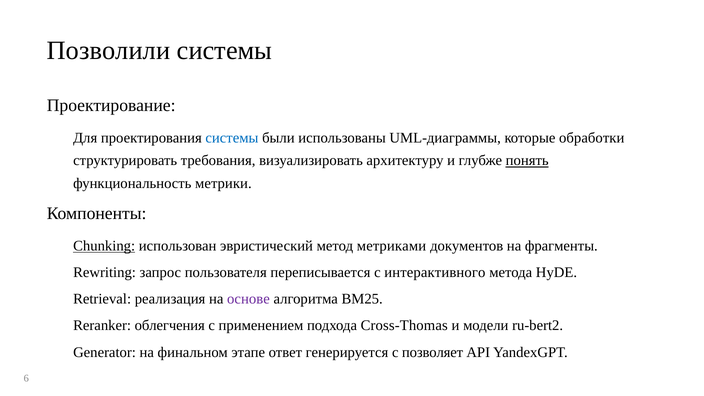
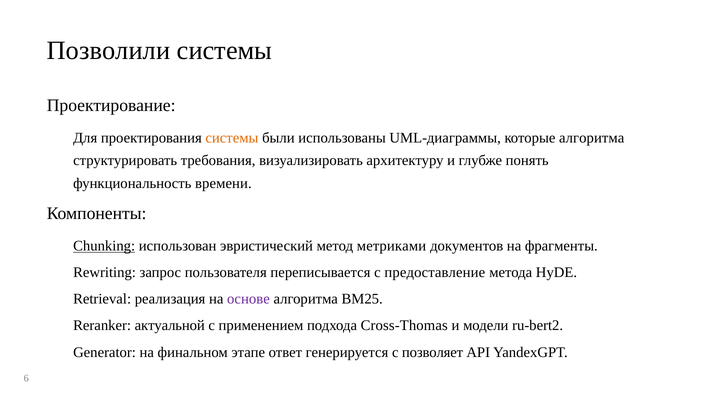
системы colour: blue -> orange (232, 138)
которые обработки: обработки -> алгоритма (592, 138)
понять underline: present -> none (527, 161)
метрики: метрики -> времени (223, 184)
интерактивного: интерактивного -> предоставление (435, 272)
облегчения: облегчения -> актуальной (170, 326)
